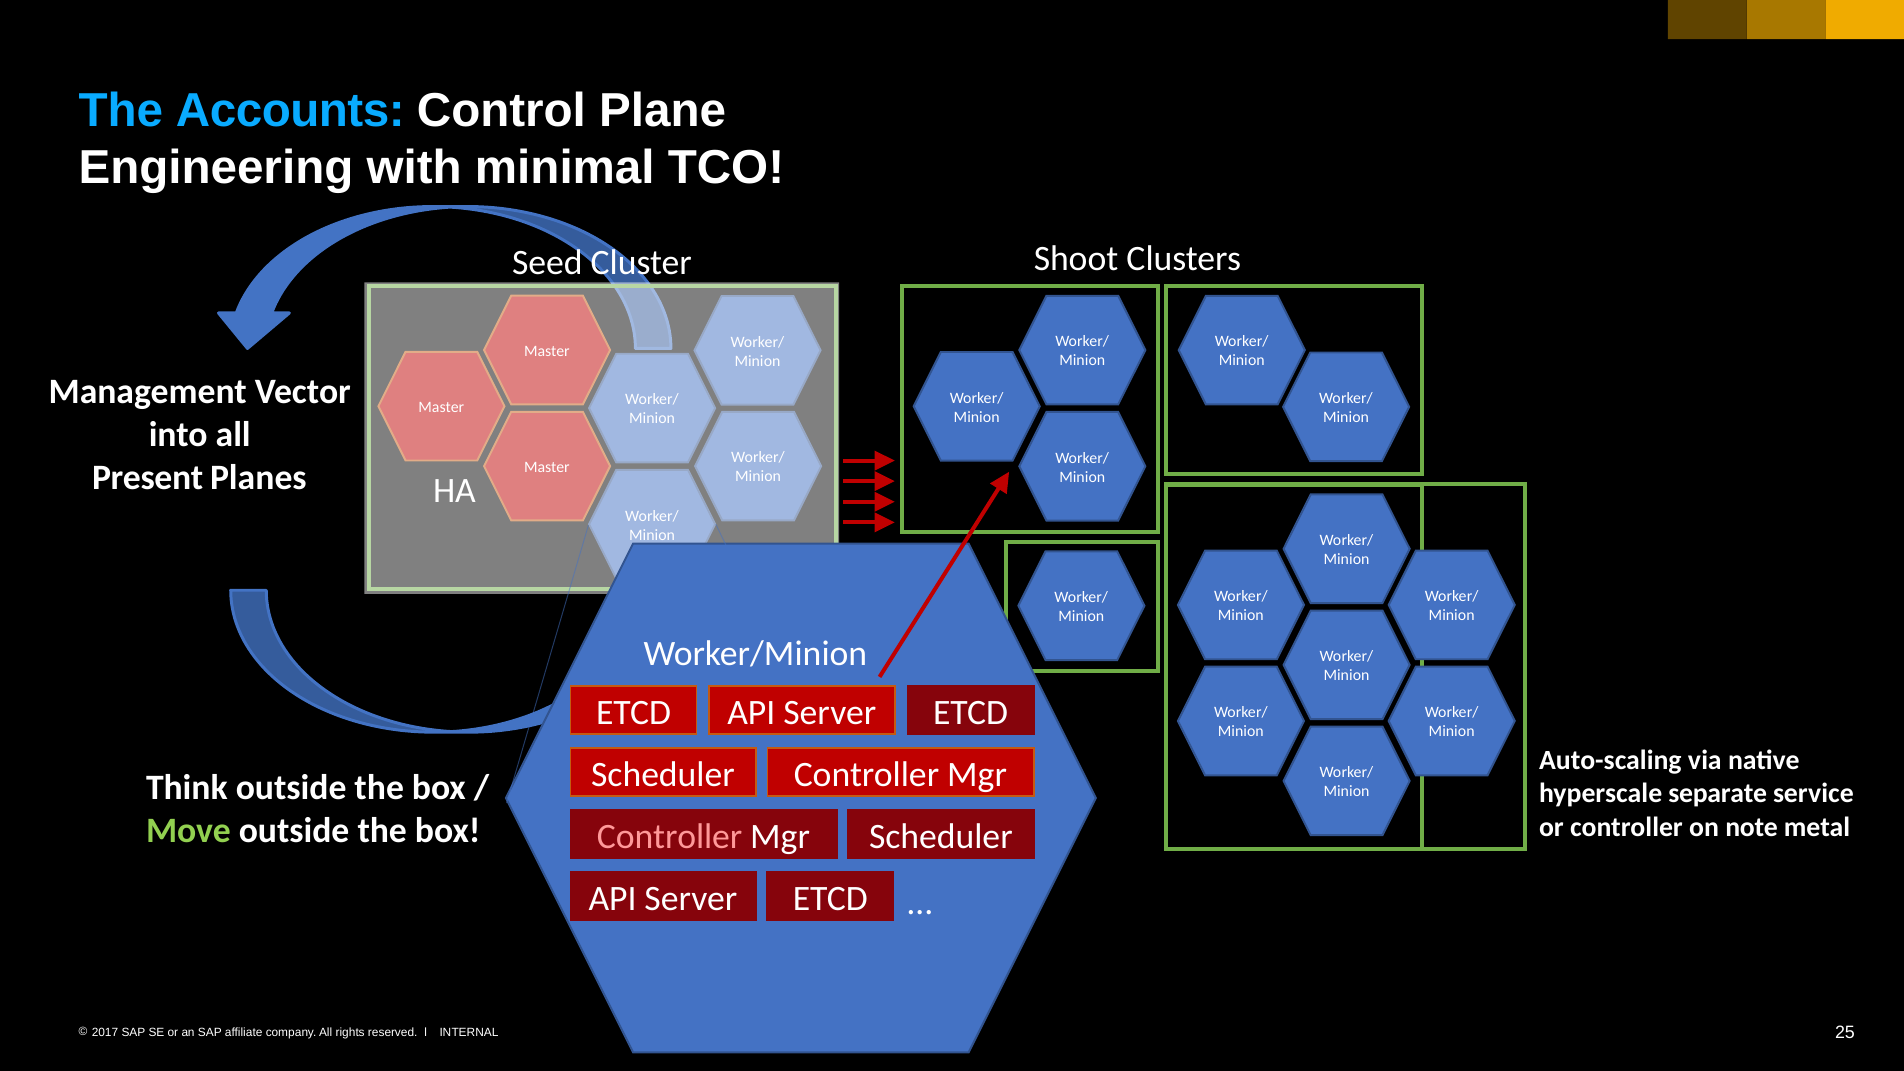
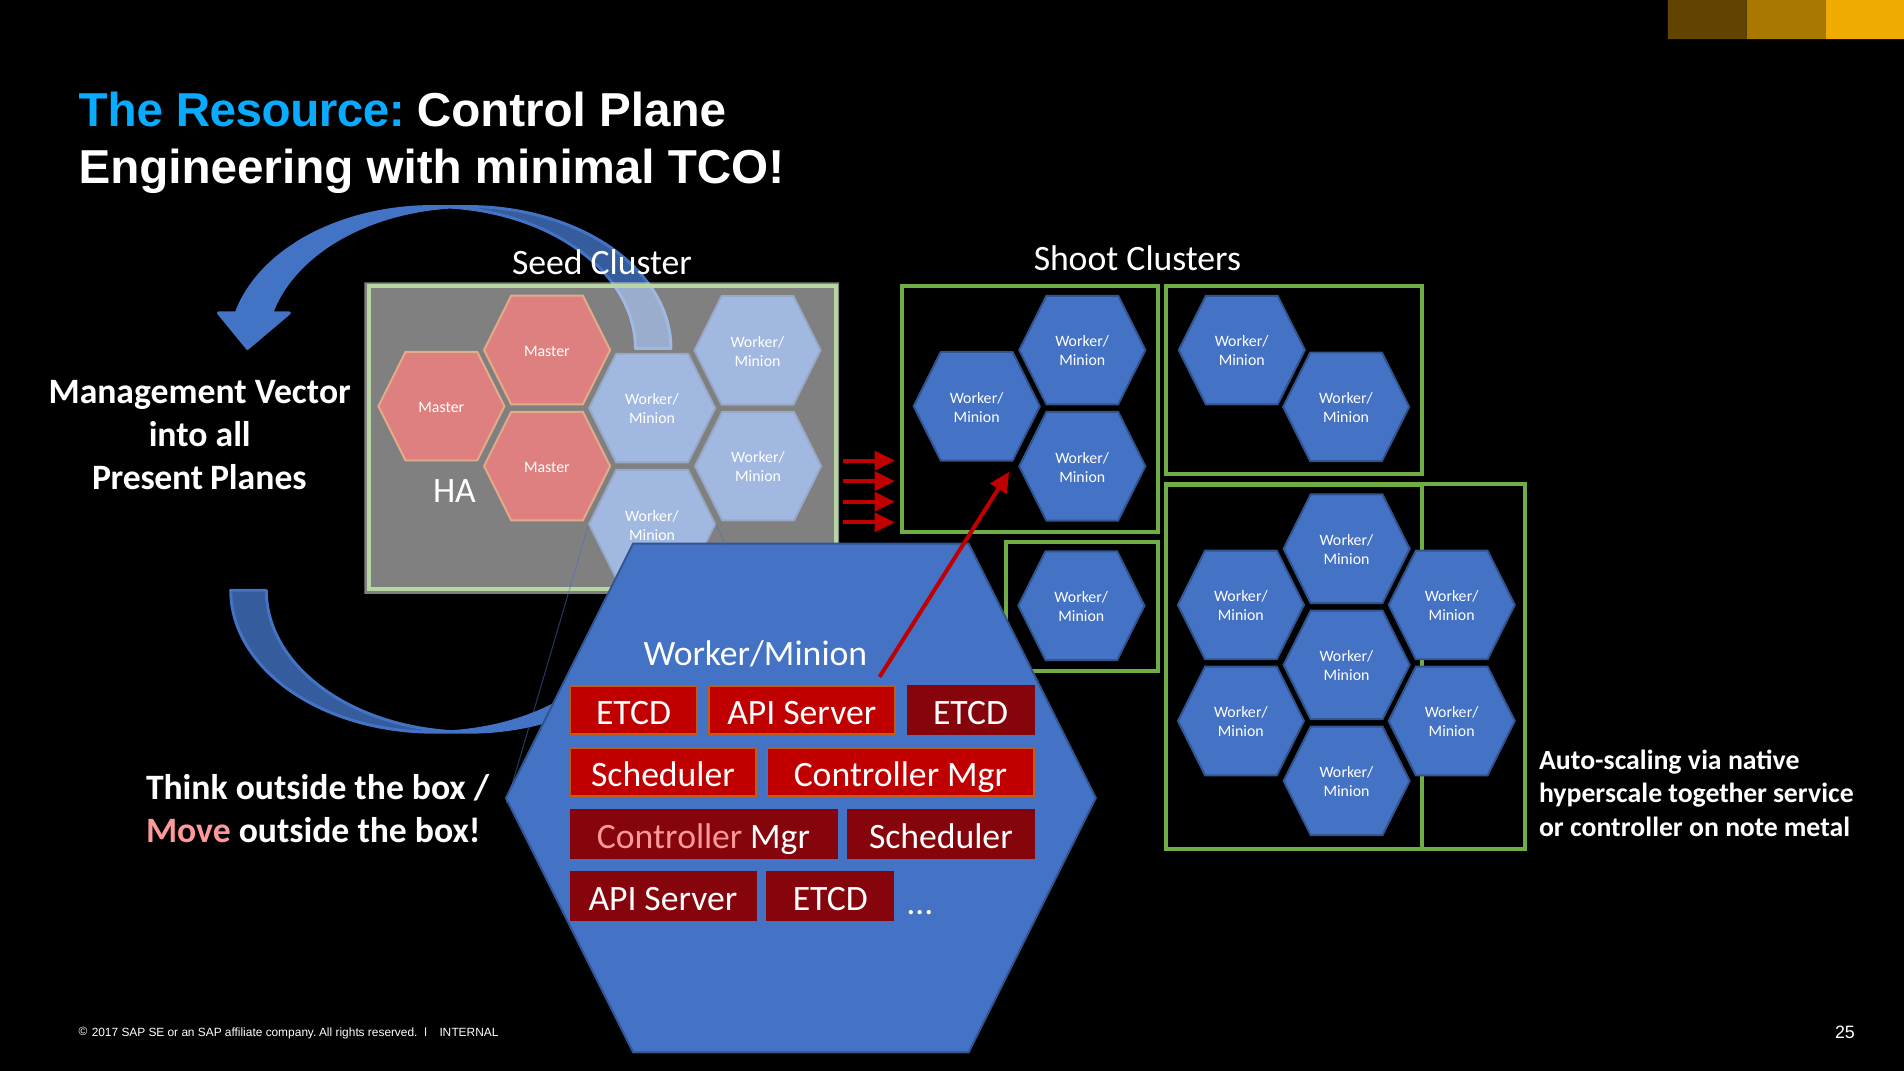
Accounts: Accounts -> Resource (290, 111)
separate: separate -> together (1718, 793)
Move colour: light green -> pink (188, 830)
